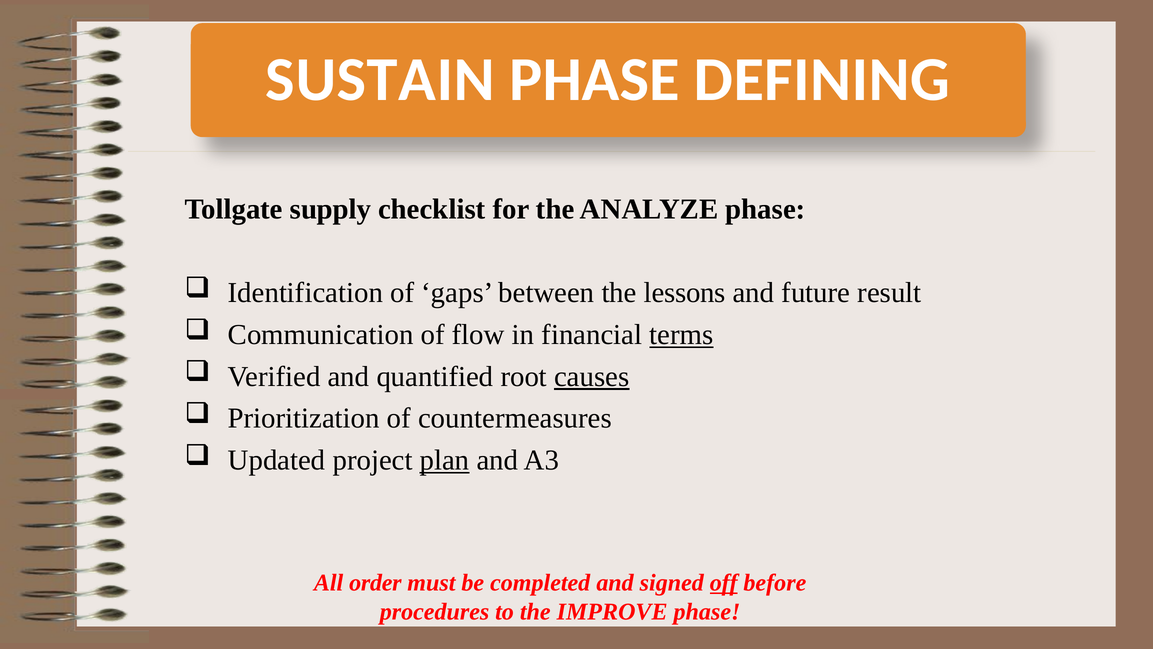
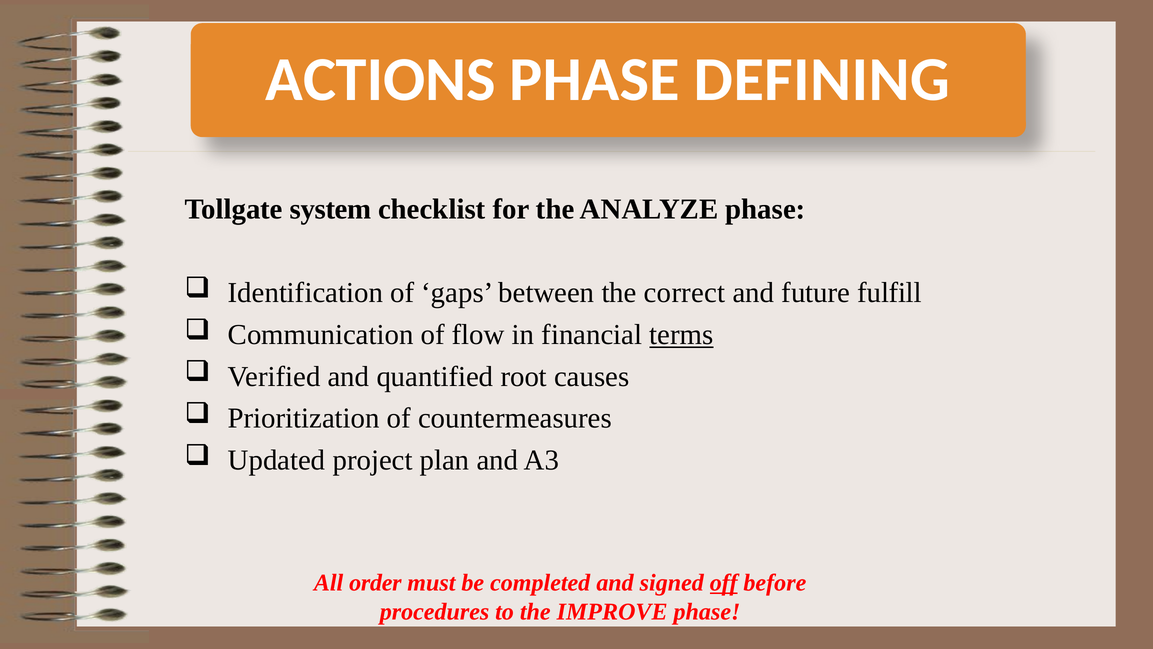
SUSTAIN: SUSTAIN -> ACTIONS (381, 80)
supply: supply -> system (331, 209)
lessons: lessons -> correct (685, 293)
result: result -> fulfill (890, 293)
causes underline: present -> none (592, 376)
plan underline: present -> none (445, 460)
